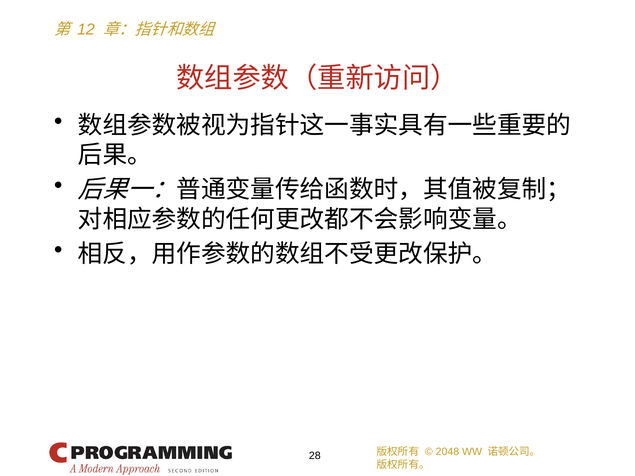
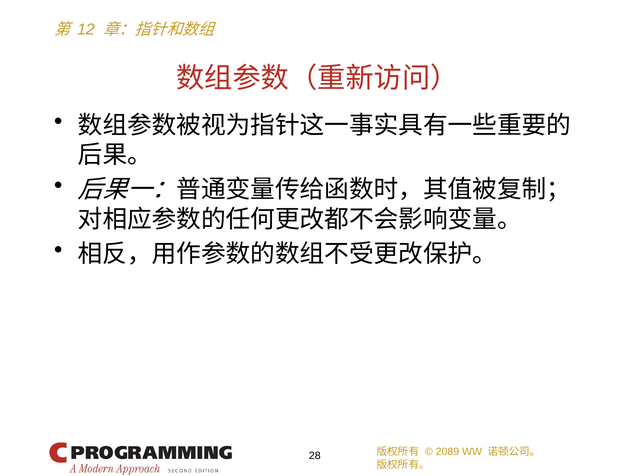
2048: 2048 -> 2089 (447, 452)
